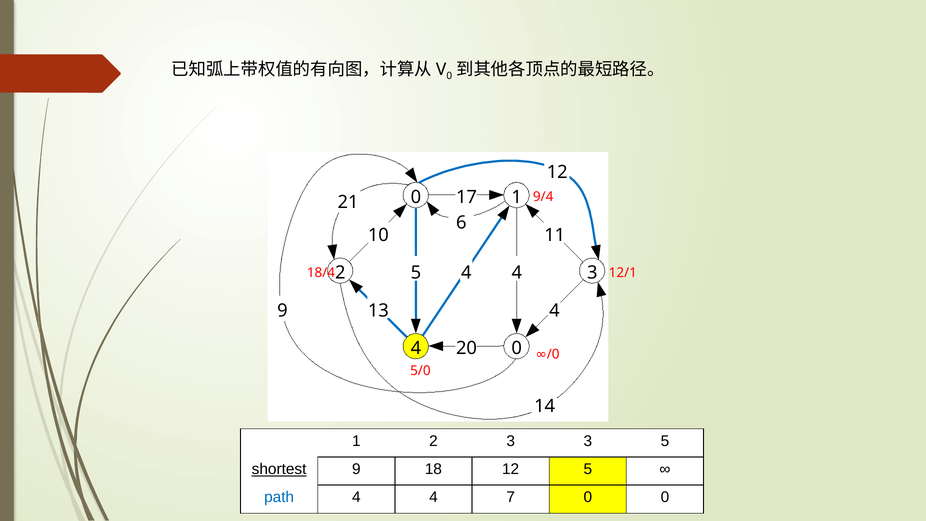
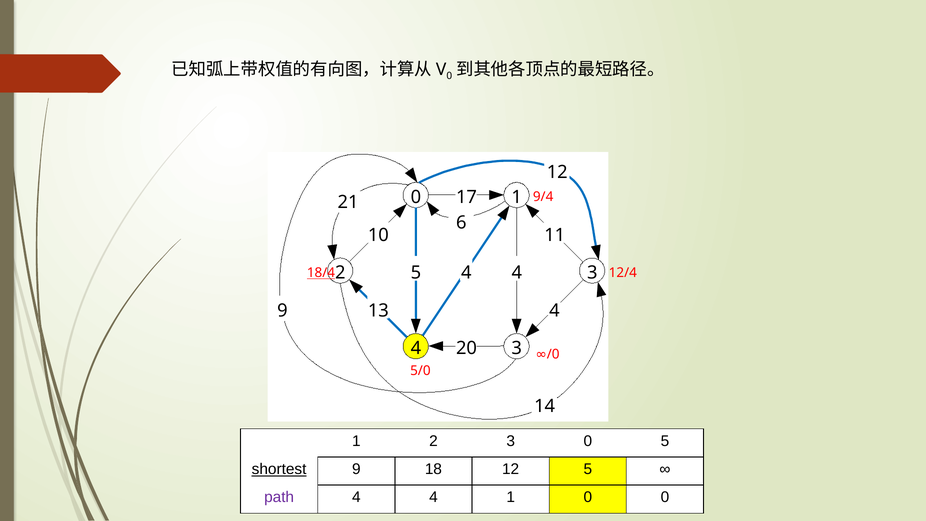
18/4 underline: none -> present (321, 273)
12/1: 12/1 -> 12/4 (623, 273)
4 0: 0 -> 3 (517, 348)
3 3: 3 -> 0 (588, 441)
path colour: blue -> purple (279, 497)
4 7: 7 -> 1 (511, 497)
